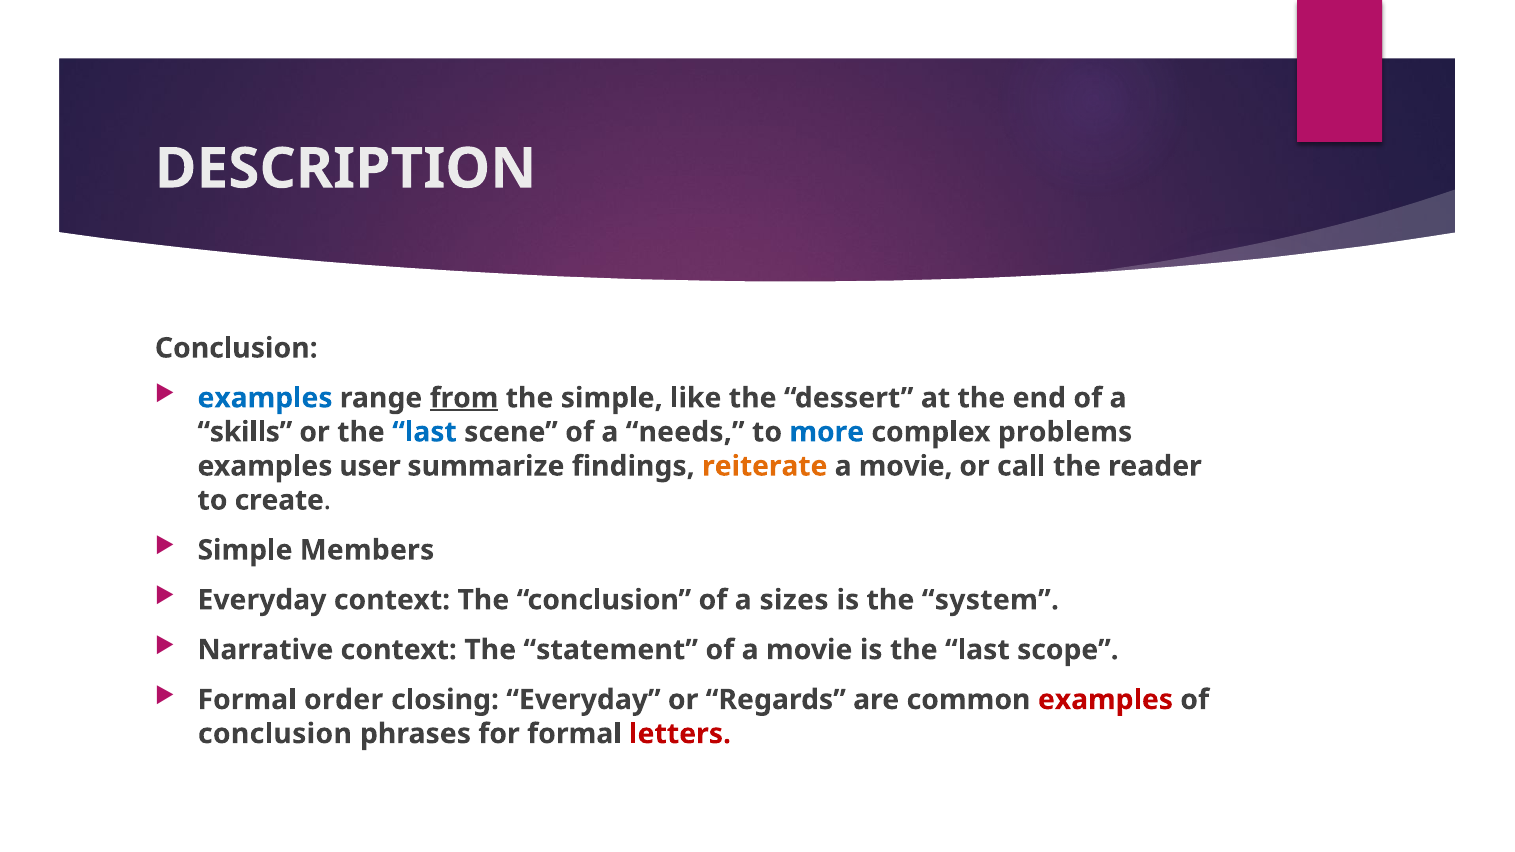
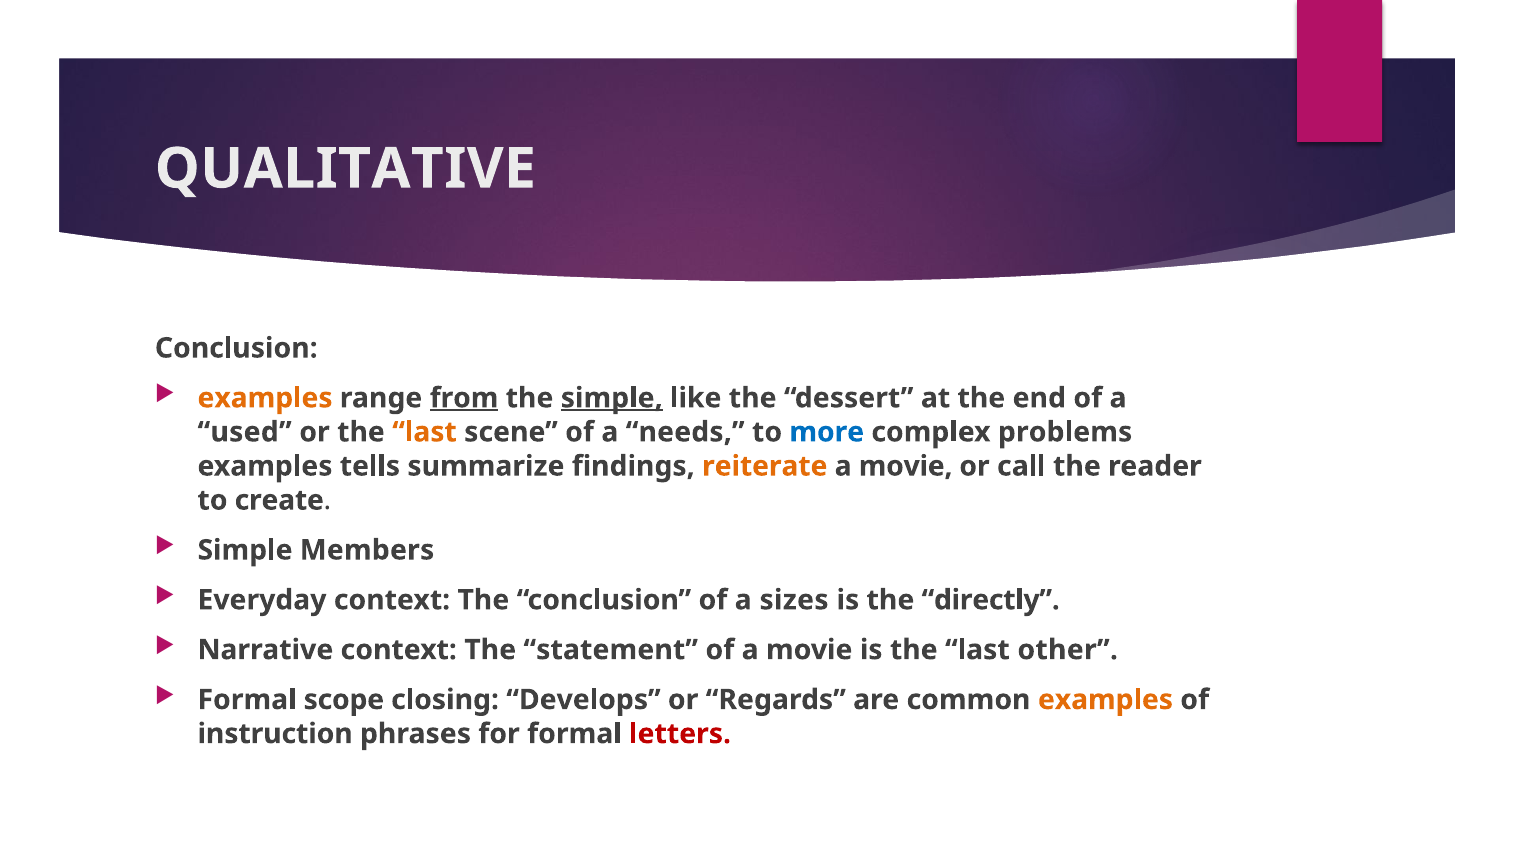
DESCRIPTION: DESCRIPTION -> QUALITATIVE (345, 169)
examples colour: blue -> orange (265, 398)
simple underline: none -> present (612, 398)
skills: skills -> used (245, 432)
last colour: blue -> orange (425, 432)
user: user -> tells (370, 466)
system: system -> directly (991, 600)
scope: scope -> other (1068, 650)
order: order -> scope (344, 700)
closing Everyday: Everyday -> Develops (583, 700)
examples colour: red -> orange (1105, 700)
conclusion: conclusion -> instruction (275, 734)
